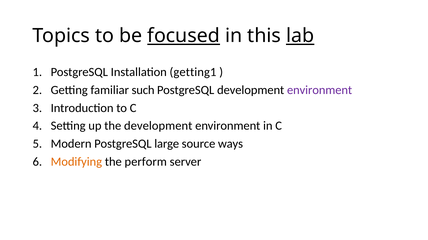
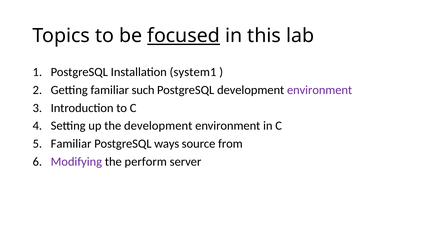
lab underline: present -> none (300, 36)
getting1: getting1 -> system1 (193, 72)
Modern: Modern -> Familiar (71, 144)
large: large -> ways (167, 144)
ways: ways -> from (230, 144)
Modifying colour: orange -> purple (76, 162)
